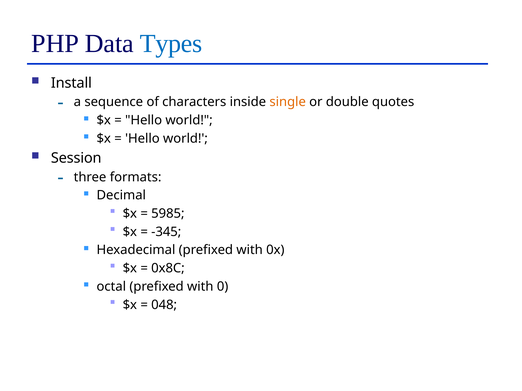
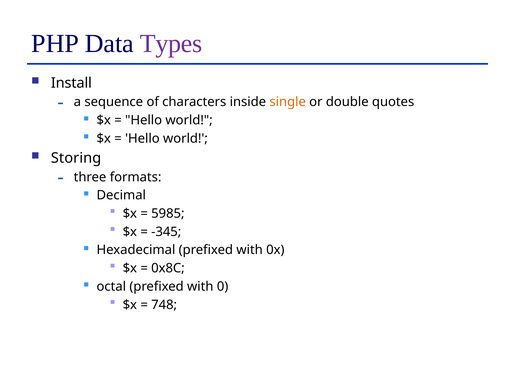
Types colour: blue -> purple (171, 44)
Session: Session -> Storing (76, 158)
048: 048 -> 748 (164, 305)
